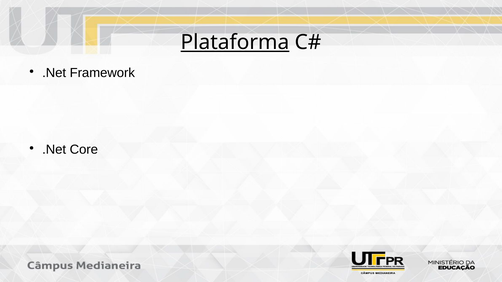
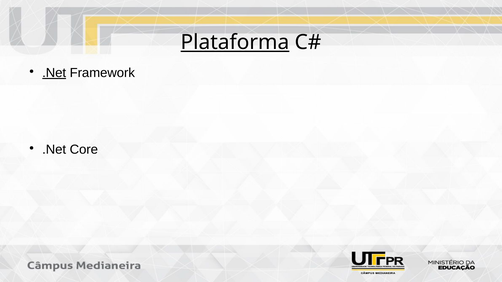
.Net underline: none -> present (54, 73)
